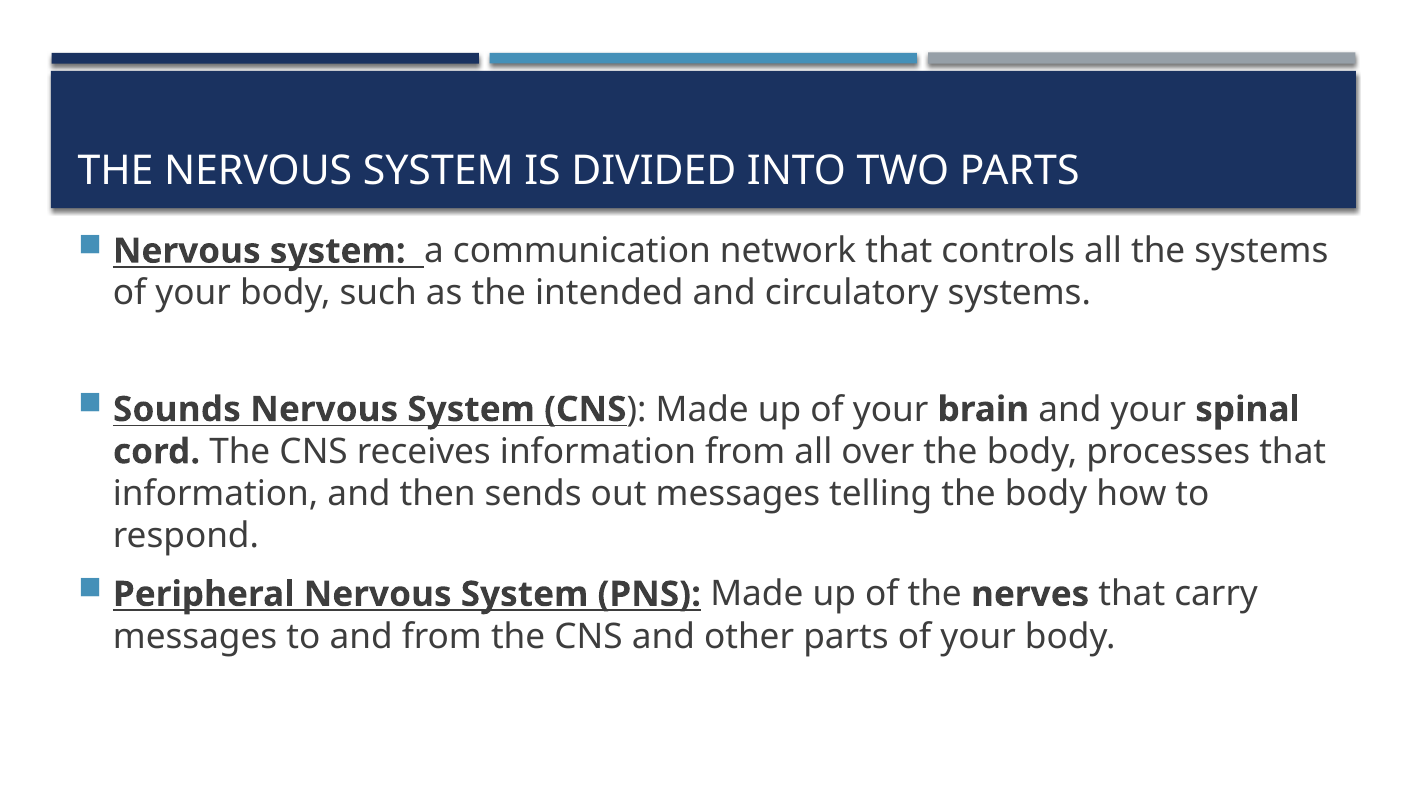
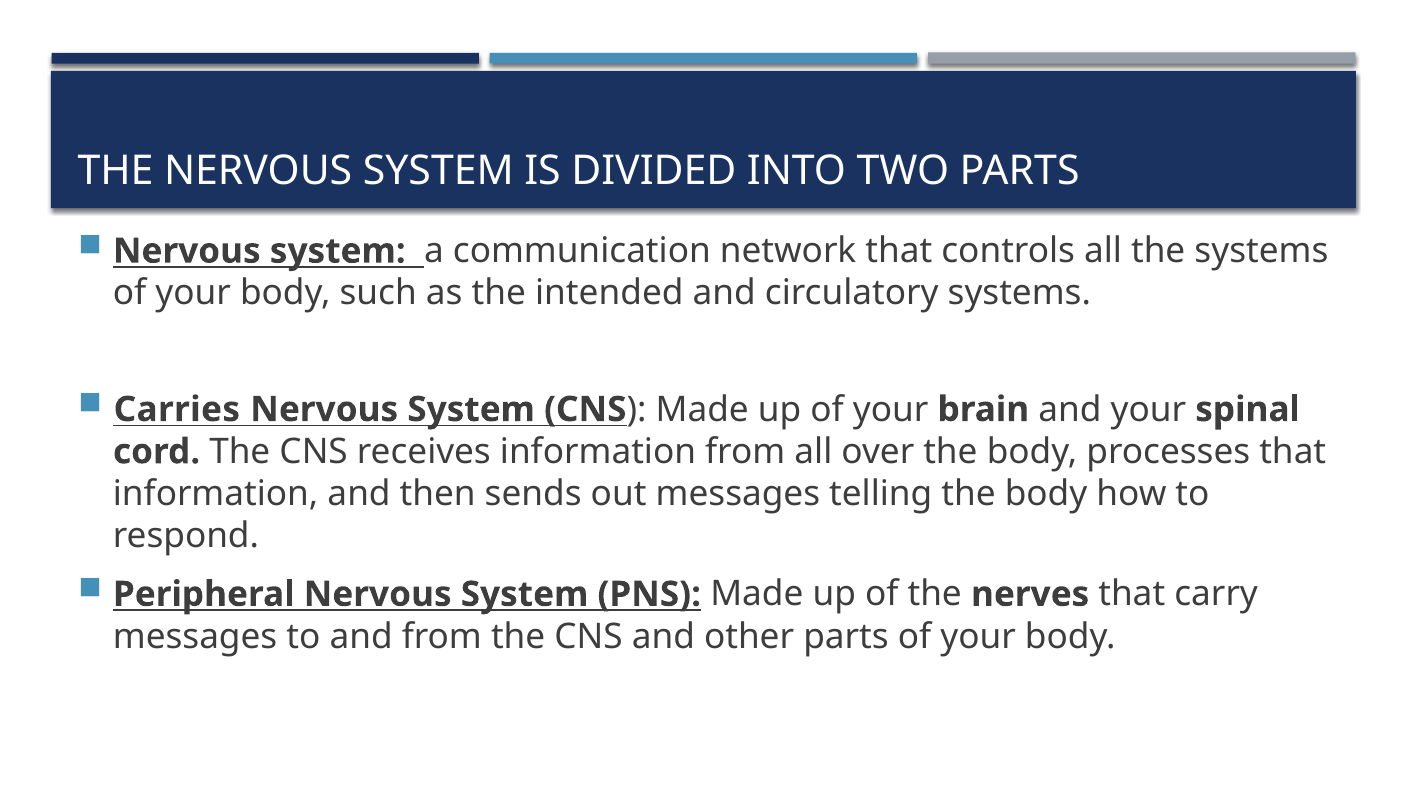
Sounds: Sounds -> Carries (177, 409)
